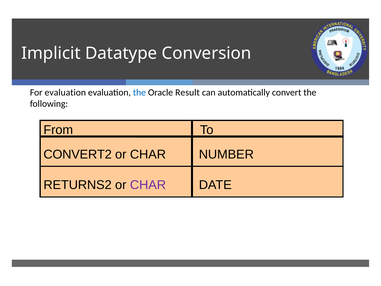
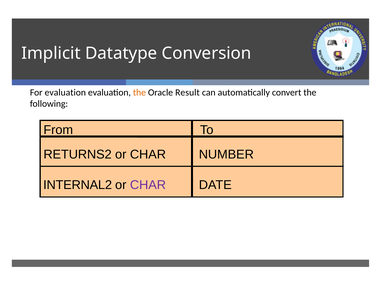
the colour: blue -> orange (139, 92)
CONVERT2: CONVERT2 -> RETURNS2 (78, 154)
RETURNS2: RETURNS2 -> INTERNAL2 (78, 185)
